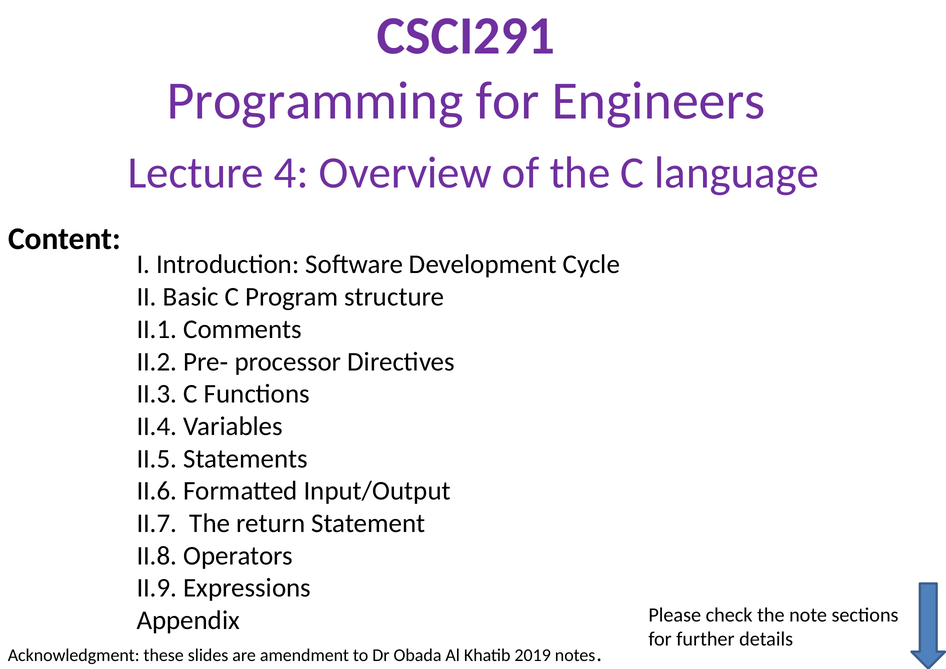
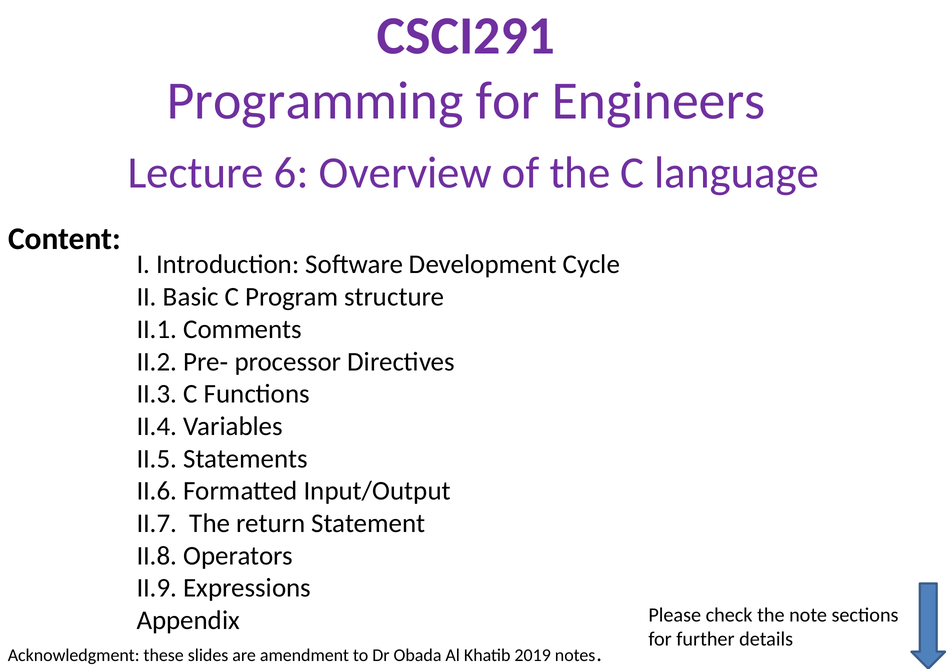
4: 4 -> 6 (291, 173)
